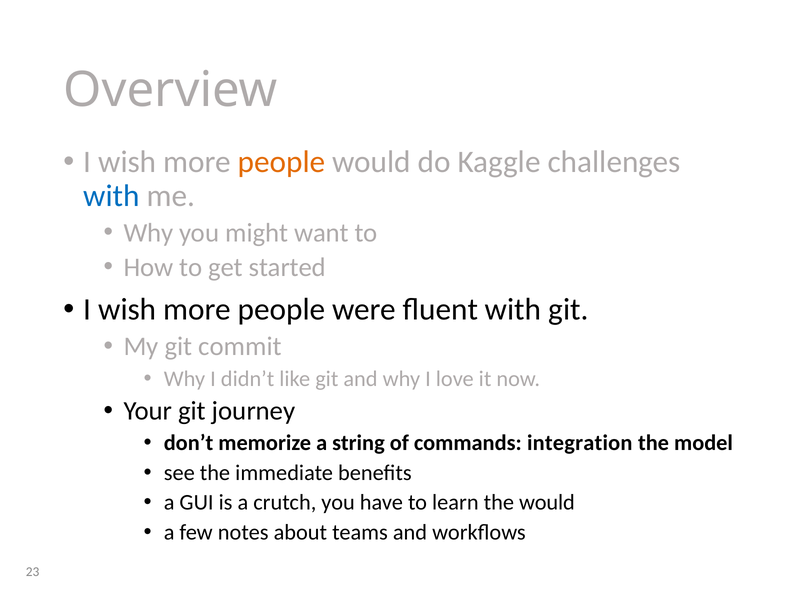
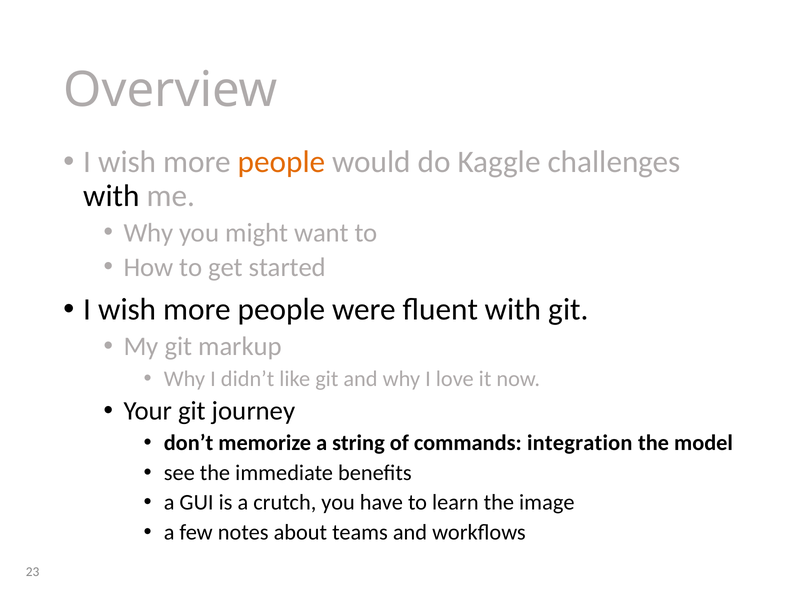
with colour: blue -> black (112, 196)
commit: commit -> markup (240, 347)
the would: would -> image (547, 502)
